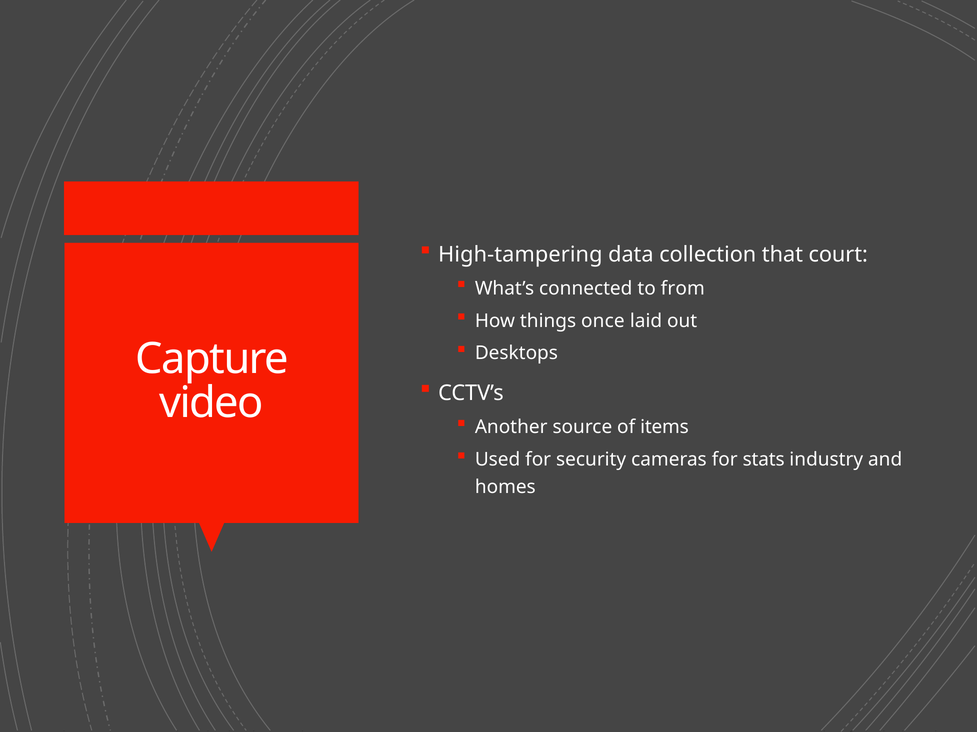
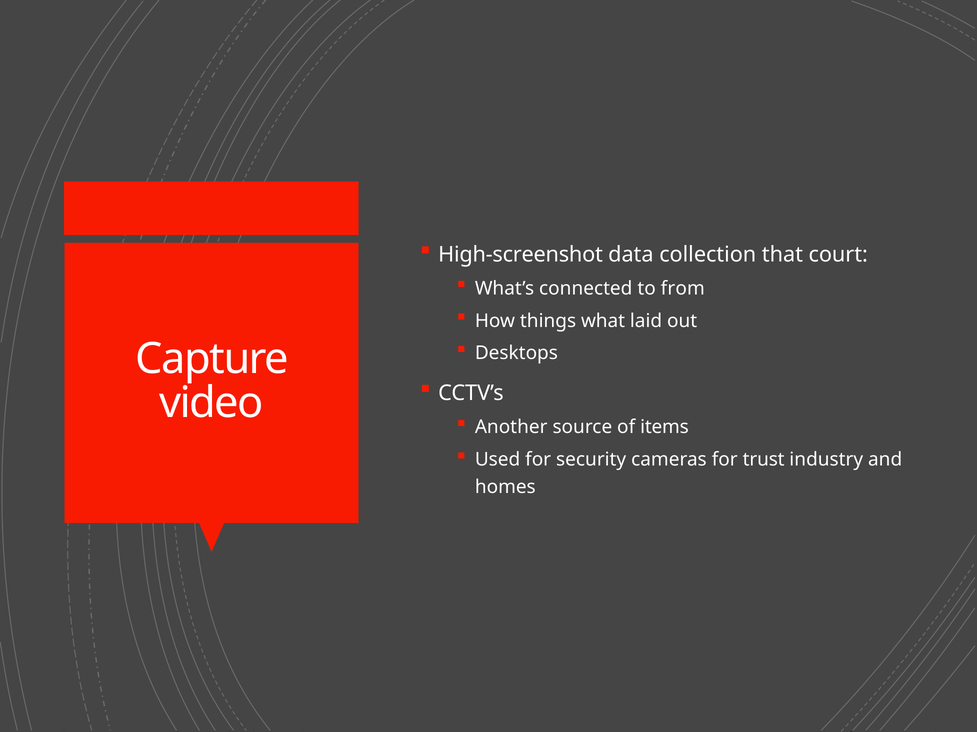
High-tampering: High-tampering -> High-screenshot (521, 255)
once: once -> what (603, 321)
stats: stats -> trust (764, 460)
